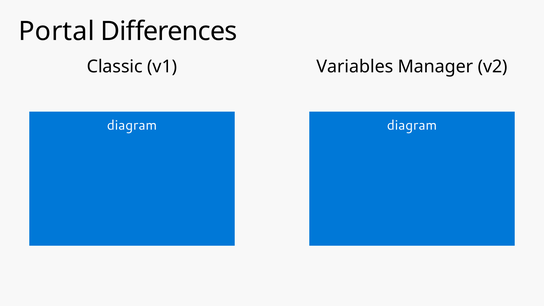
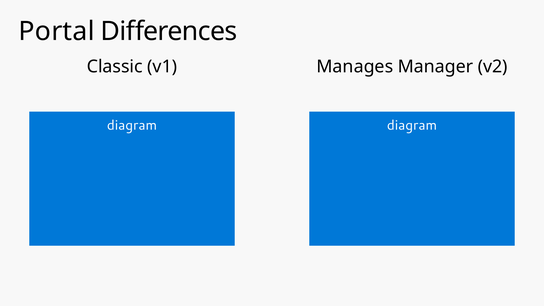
Variables: Variables -> Manages (355, 67)
